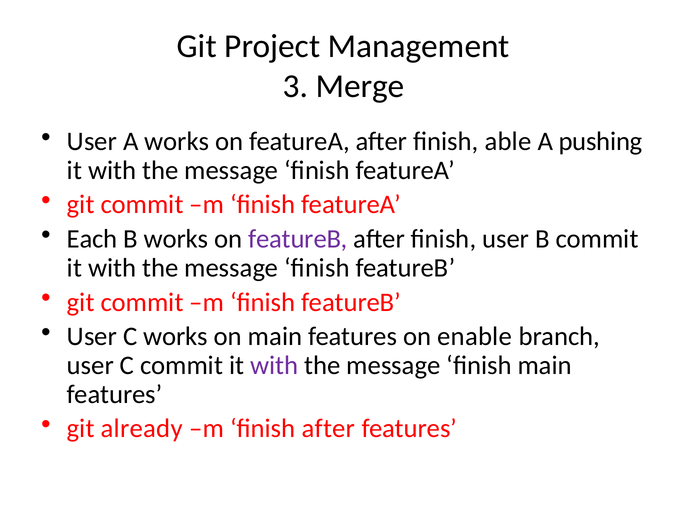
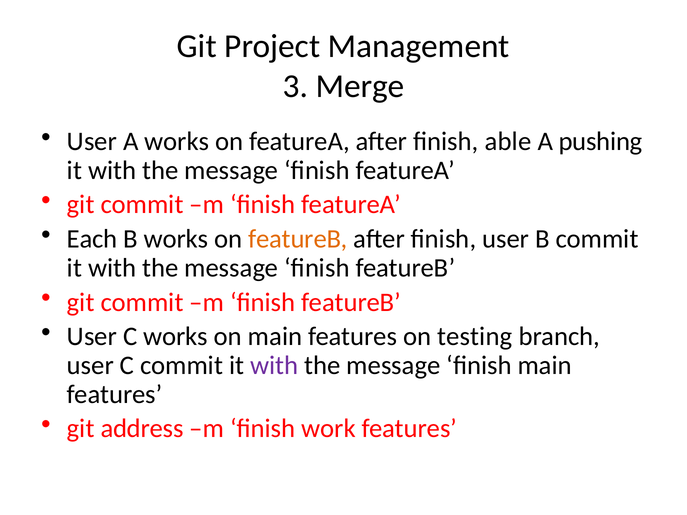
featureB colour: purple -> orange (298, 239)
enable: enable -> testing (475, 337)
already: already -> address (142, 429)
finish after: after -> work (329, 429)
